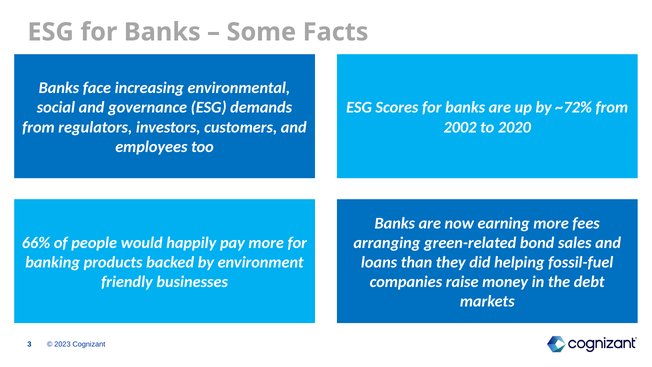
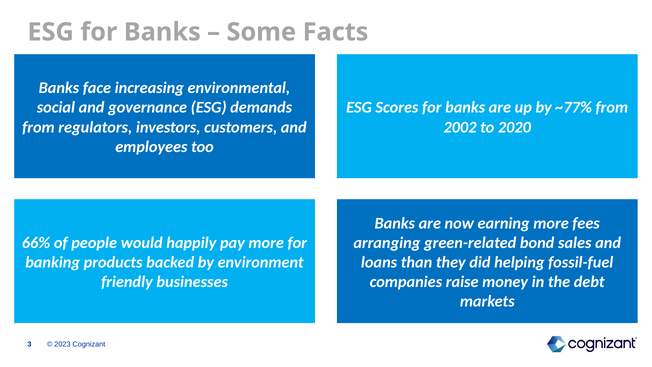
~72%: ~72% -> ~77% (574, 107)
